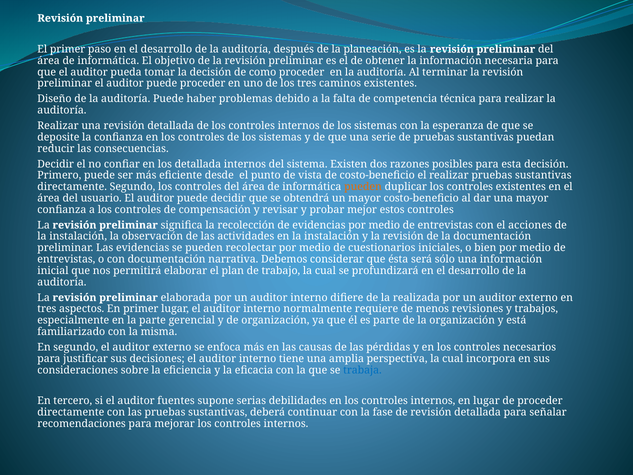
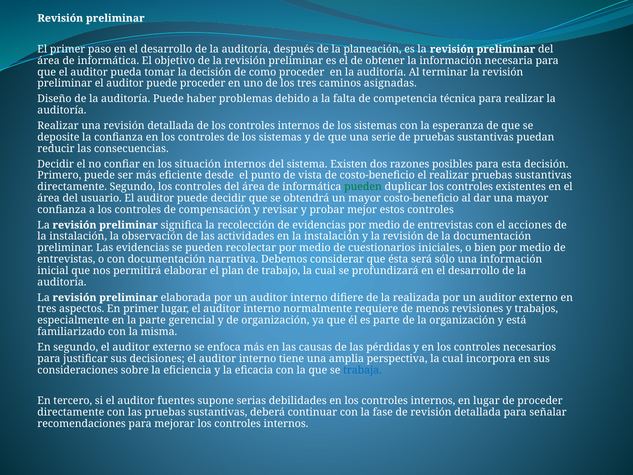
caminos existentes: existentes -> asignadas (390, 83)
los detallada: detallada -> situación (198, 164)
pueden colour: orange -> green (363, 187)
